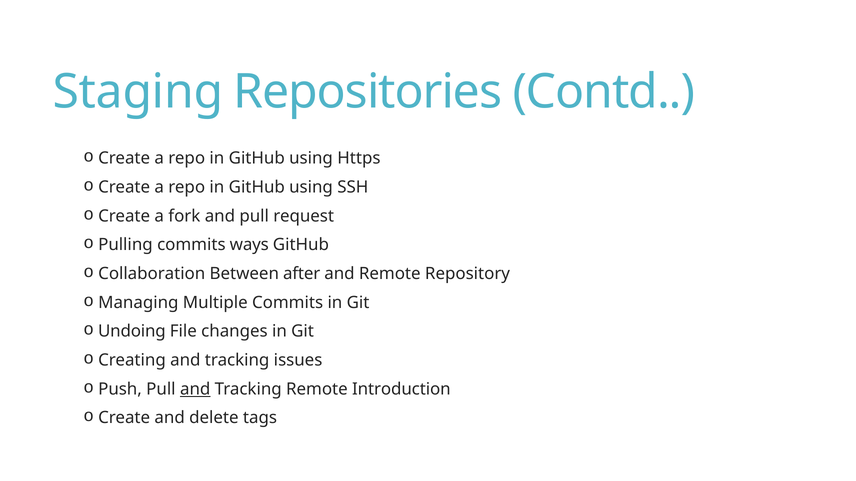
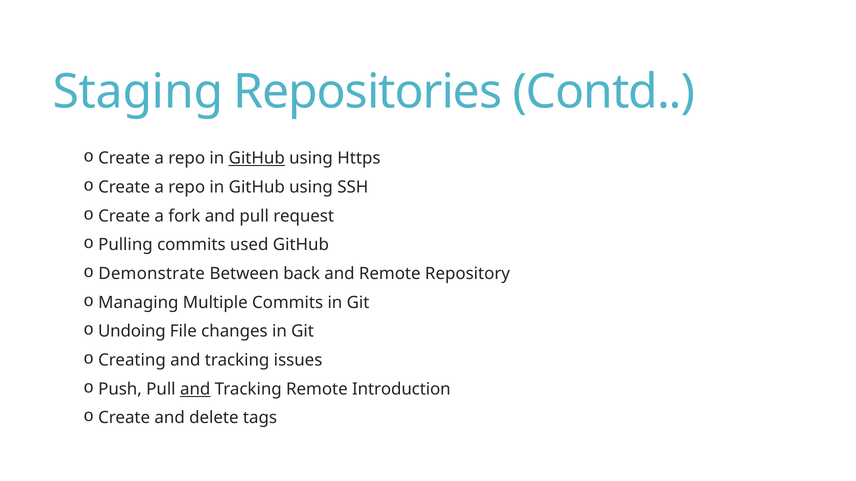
GitHub underline: none -> present (257, 158)
ways: ways -> used (249, 245)
Collaboration: Collaboration -> Demonstrate (152, 274)
after: after -> back (302, 274)
